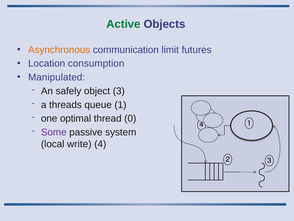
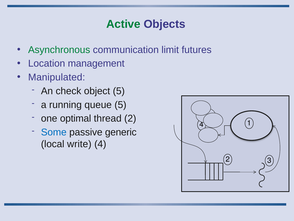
Asynchronous colour: orange -> green (59, 50)
consumption: consumption -> management (96, 63)
safely: safely -> check (68, 91)
object 3: 3 -> 5 (119, 91)
threads: threads -> running (65, 105)
queue 1: 1 -> 5 (120, 105)
thread 0: 0 -> 2 (130, 118)
Some colour: purple -> blue (54, 132)
system: system -> generic (121, 132)
